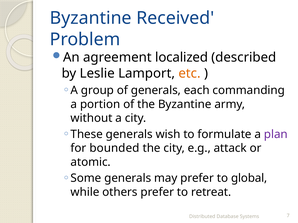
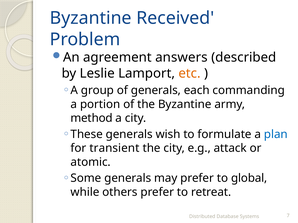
localized: localized -> answers (181, 58)
without: without -> method (92, 118)
plan colour: purple -> blue (276, 135)
bounded: bounded -> transient (114, 148)
